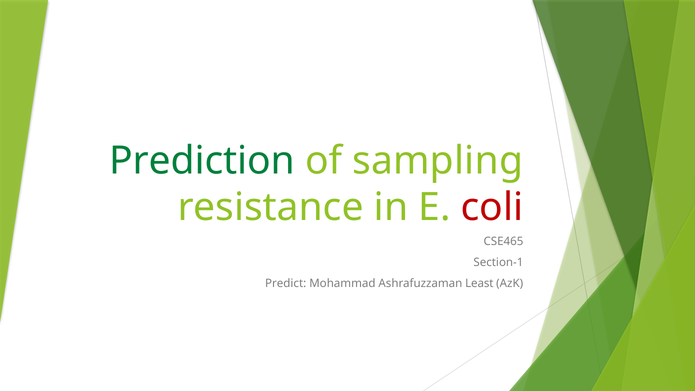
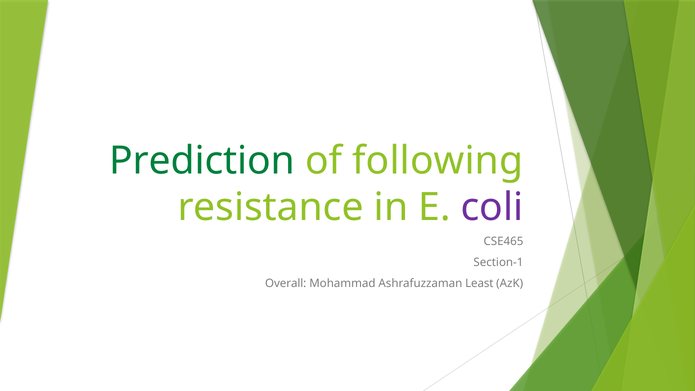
sampling: sampling -> following (438, 161)
coli colour: red -> purple (492, 208)
Predict: Predict -> Overall (286, 284)
